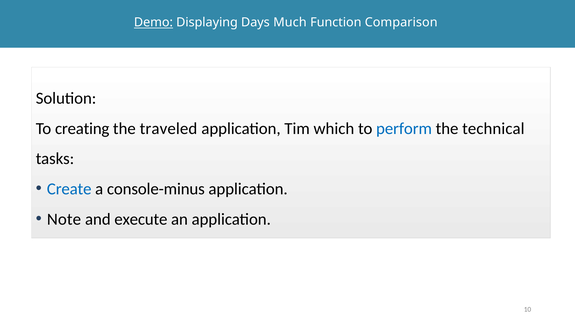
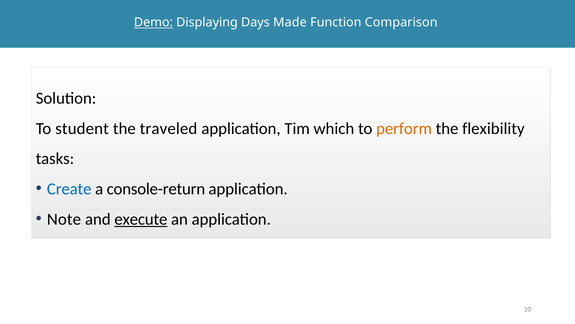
Much: Much -> Made (290, 22)
creating: creating -> student (82, 128)
perform colour: blue -> orange (404, 128)
technical: technical -> flexibility (493, 128)
console-minus: console-minus -> console-return (156, 189)
execute underline: none -> present (141, 219)
